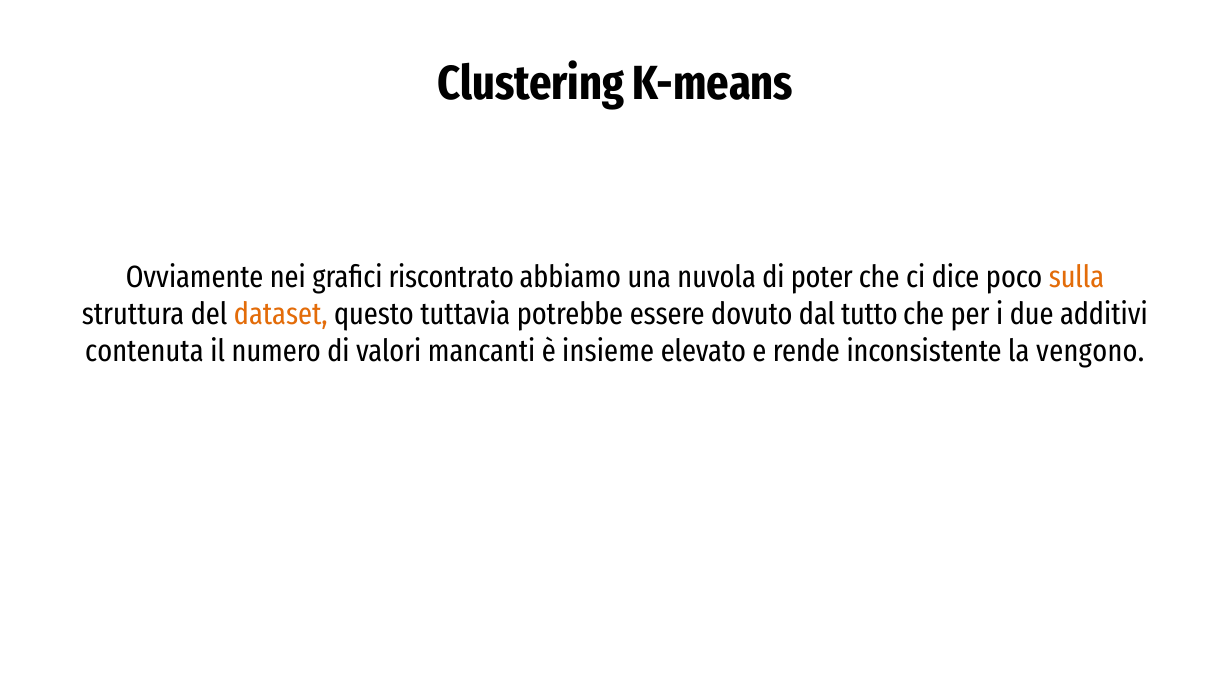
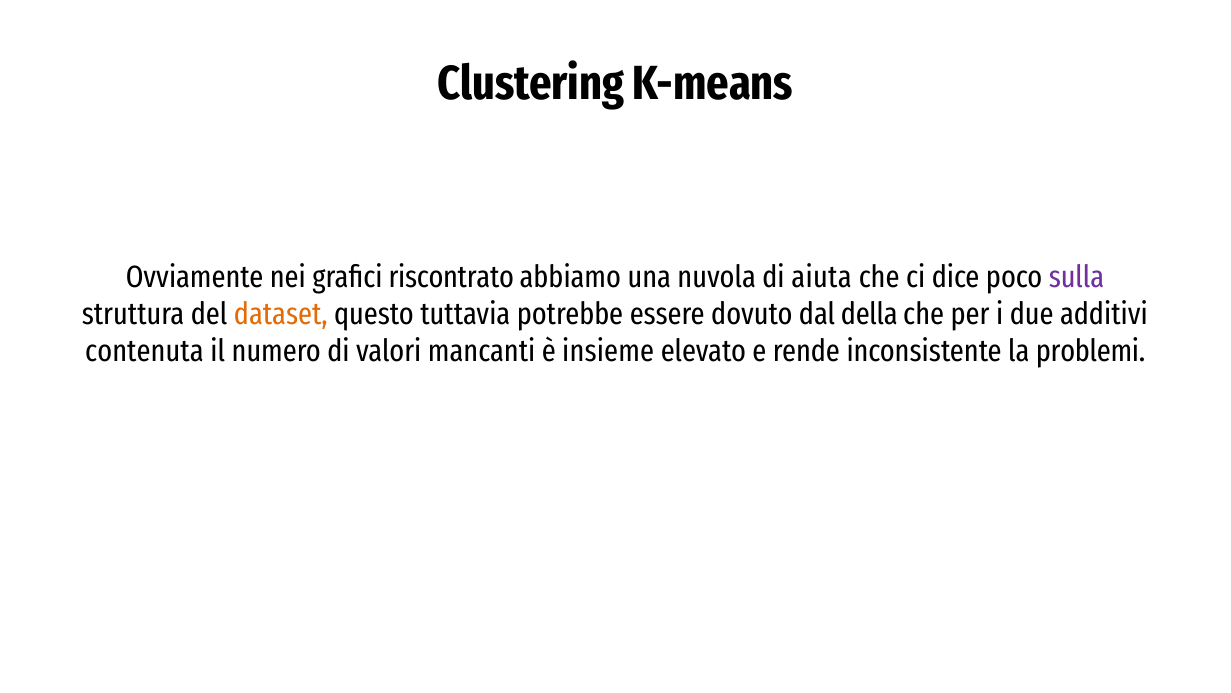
poter: poter -> aiuta (822, 277)
sulla colour: orange -> purple (1077, 277)
tutto: tutto -> della (869, 314)
vengono: vengono -> problemi (1091, 351)
